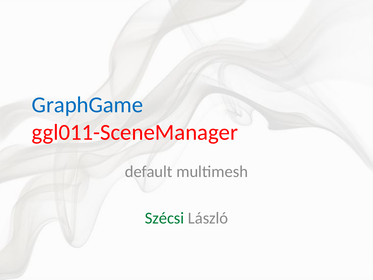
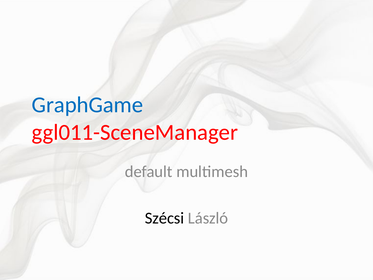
Szécsi colour: green -> black (164, 218)
